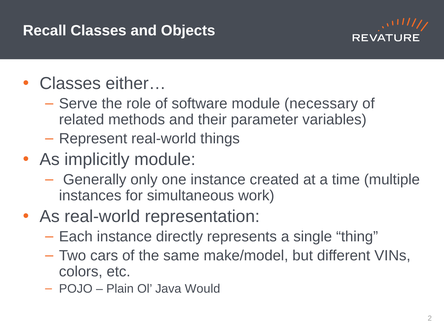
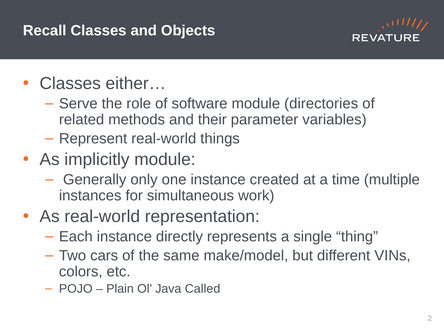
necessary: necessary -> directories (321, 104)
Would: Would -> Called (203, 289)
